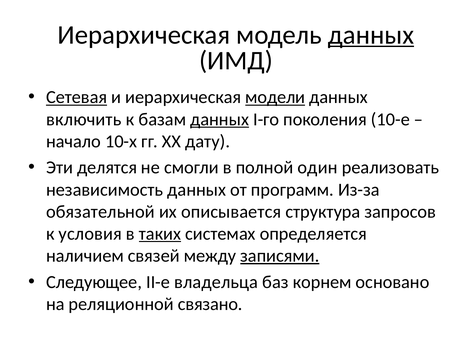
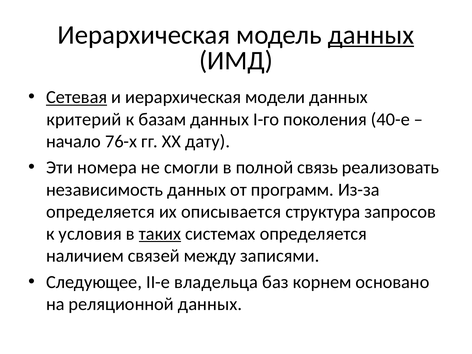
модели underline: present -> none (275, 97)
включить: включить -> критерий (84, 119)
данных underline: present -> none (220, 119)
10-е: 10-е -> 40-е (390, 119)
10-х: 10-х -> 76-х (121, 141)
делятся: делятся -> номера (107, 168)
один: один -> связь (318, 168)
обязательной: обязательной -> определяется (100, 212)
записями underline: present -> none (280, 256)
реляционной связано: связано -> данных (210, 304)
